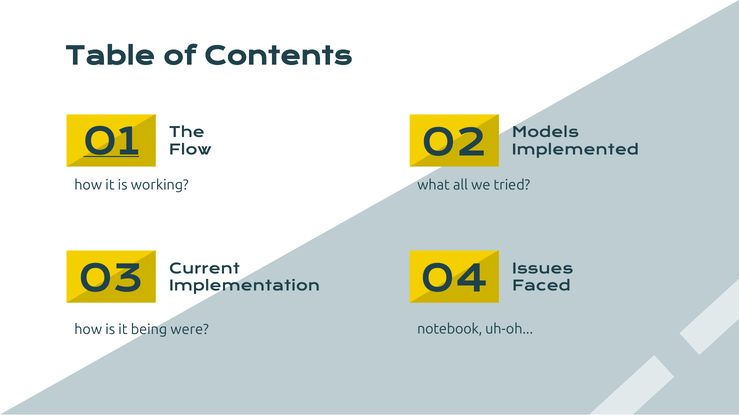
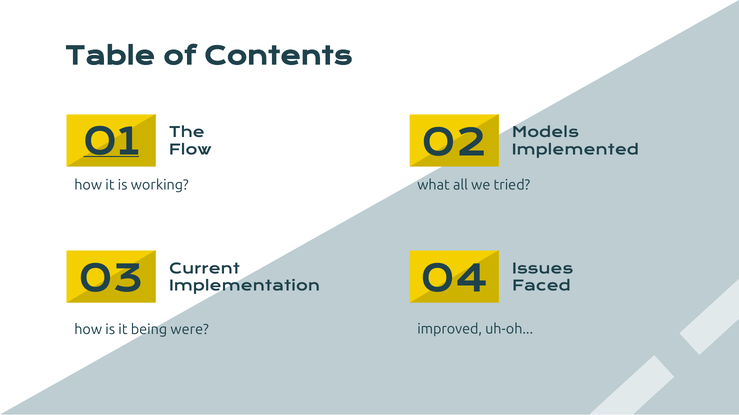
notebook: notebook -> improved (450, 330)
